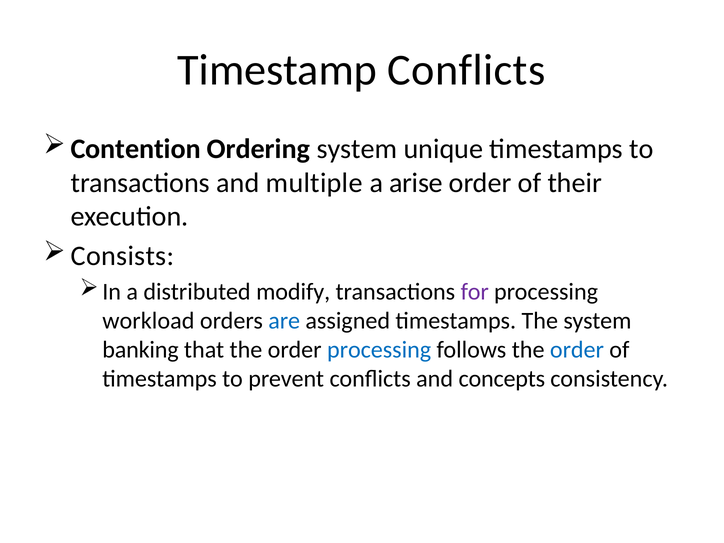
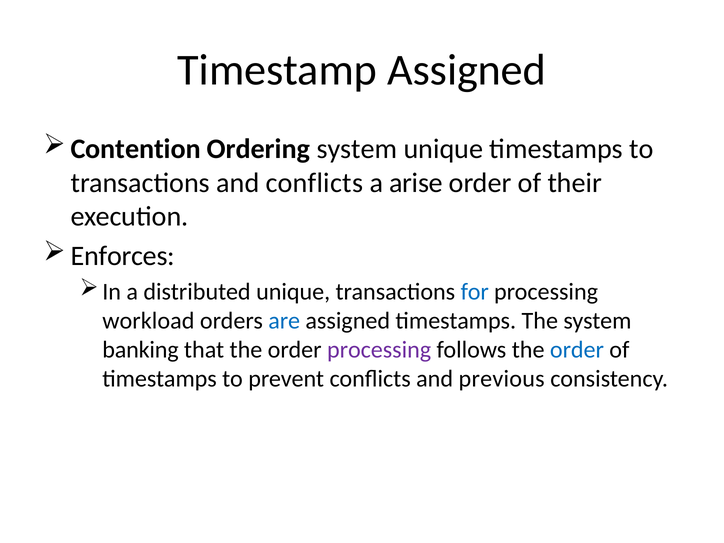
Timestamp Conflicts: Conflicts -> Assigned (467, 70)
and multiple: multiple -> conflicts (314, 183)
Consists: Consists -> Enforces (123, 256)
distributed modify: modify -> unique (293, 292)
for colour: purple -> blue (475, 292)
processing colour: blue -> purple (379, 350)
concepts: concepts -> previous (502, 379)
